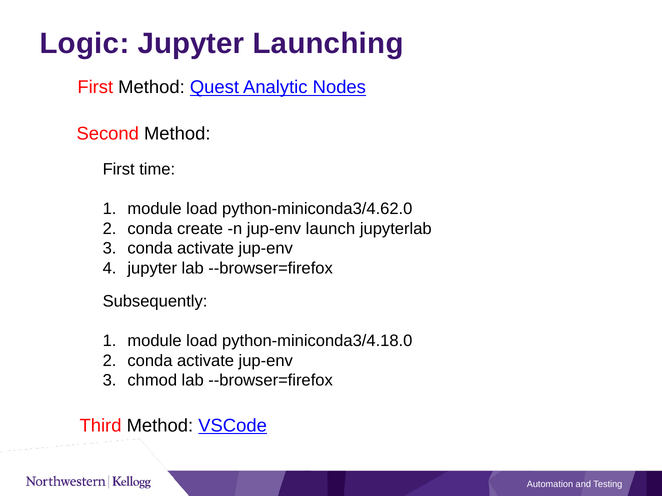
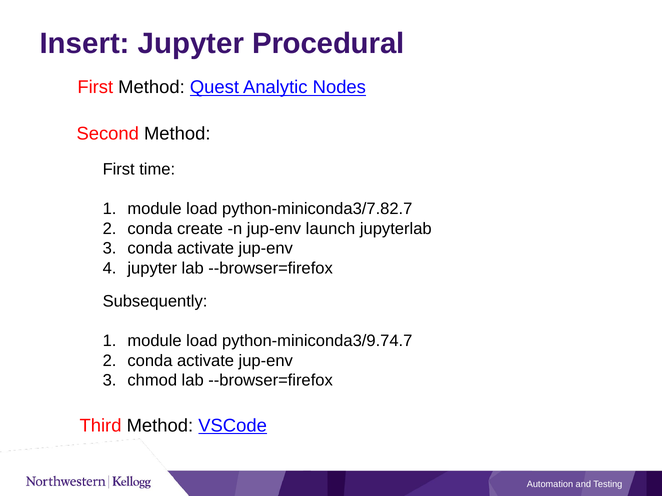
Logic: Logic -> Insert (85, 43)
Launching: Launching -> Procedural (328, 43)
python-miniconda3/4.62.0: python-miniconda3/4.62.0 -> python-miniconda3/7.82.7 (317, 209)
python-miniconda3/4.18.0: python-miniconda3/4.18.0 -> python-miniconda3/9.74.7 (317, 341)
